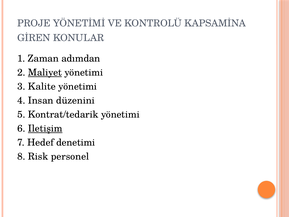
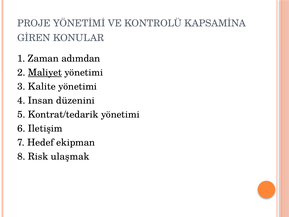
Iletişim underline: present -> none (45, 128)
denetimi: denetimi -> ekipman (76, 142)
personel: personel -> ulaşmak (70, 156)
